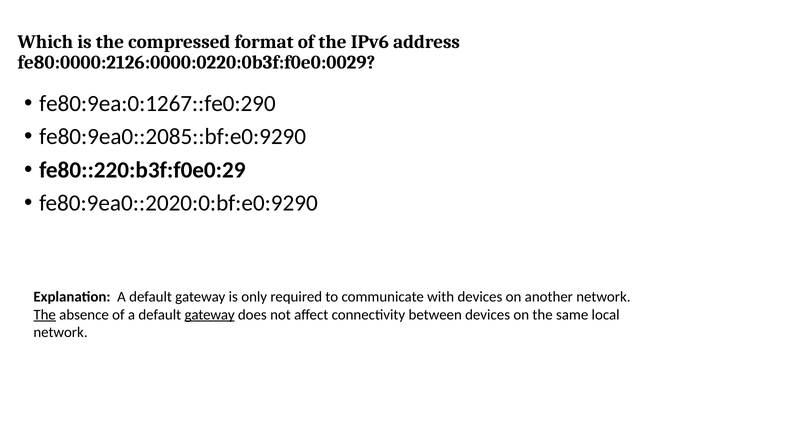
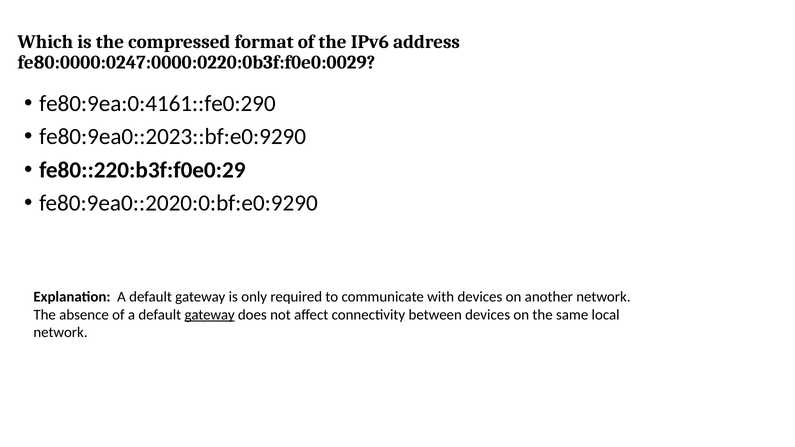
fe80:0000:2126:0000:0220:0b3f:f0e0:0029: fe80:0000:2126:0000:0220:0b3f:f0e0:0029 -> fe80:0000:0247:0000:0220:0b3f:f0e0:0029 (196, 62)
fe80:9ea:0:1267::fe0:290: fe80:9ea:0:1267::fe0:290 -> fe80:9ea:0:4161::fe0:290 (157, 103)
fe80:9ea0::2085::bf:e0:9290: fe80:9ea0::2085::bf:e0:9290 -> fe80:9ea0::2023::bf:e0:9290 (173, 137)
The underline: present -> none (45, 315)
